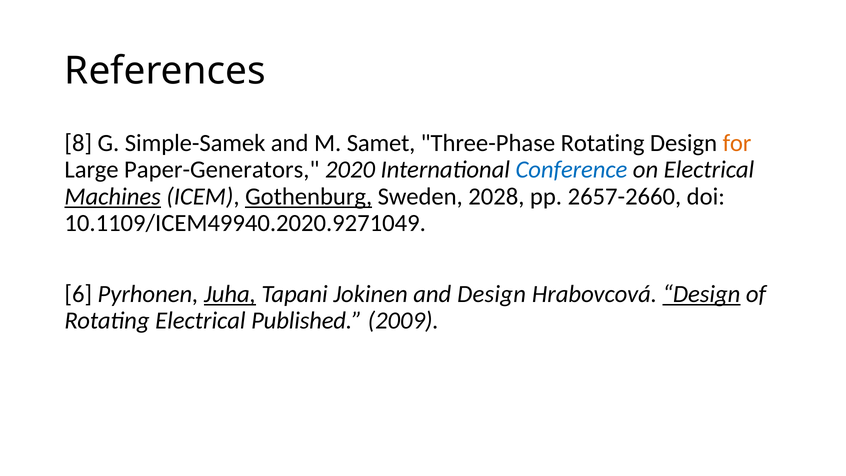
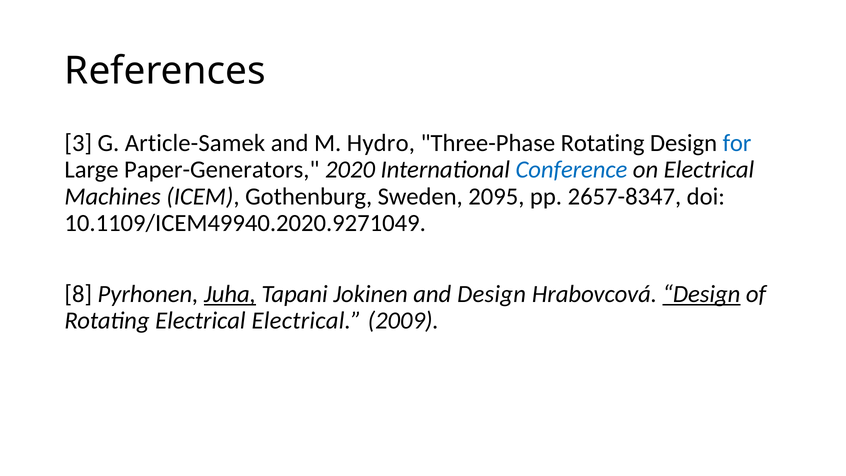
8: 8 -> 3 (78, 143)
Simple-Samek: Simple-Samek -> Article-Samek (195, 143)
Samet: Samet -> Hydro (381, 143)
for colour: orange -> blue (737, 143)
Machines underline: present -> none (113, 196)
Gothenburg underline: present -> none (309, 196)
2028: 2028 -> 2095 (496, 196)
2657-2660: 2657-2660 -> 2657-8347 (624, 196)
6: 6 -> 8 (78, 294)
Electrical Published: Published -> Electrical (307, 321)
